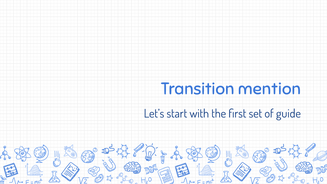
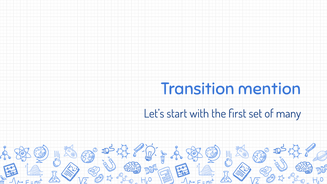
guide: guide -> many (288, 114)
